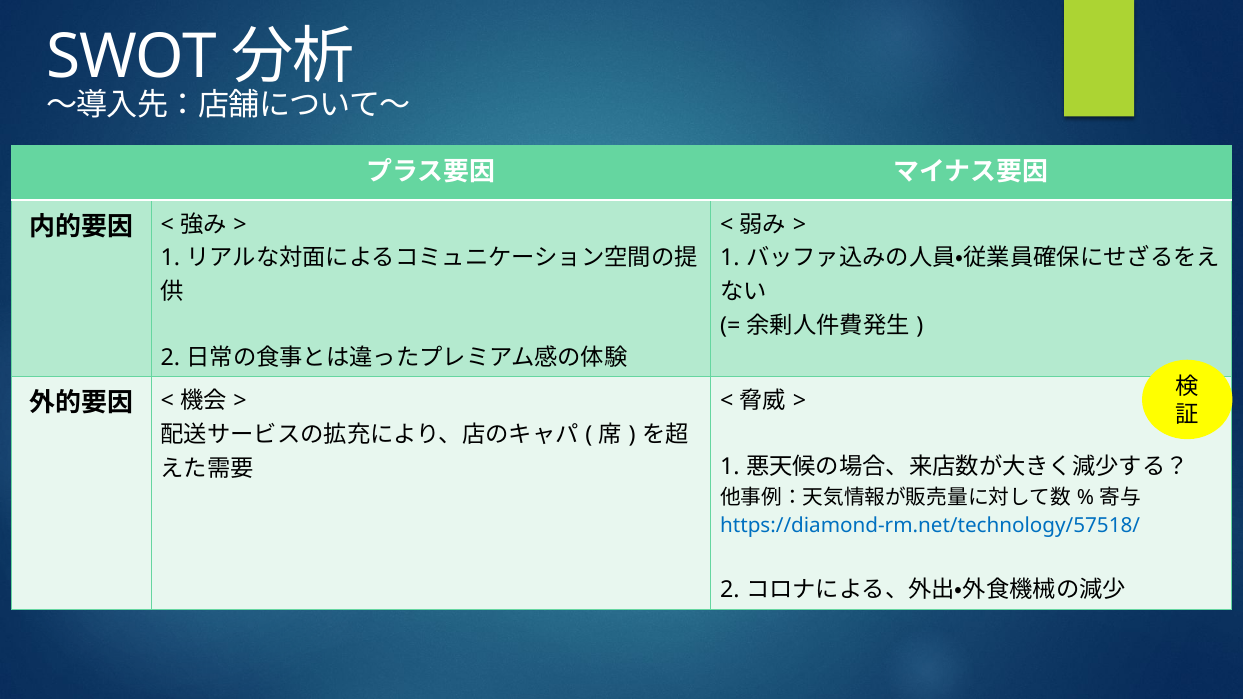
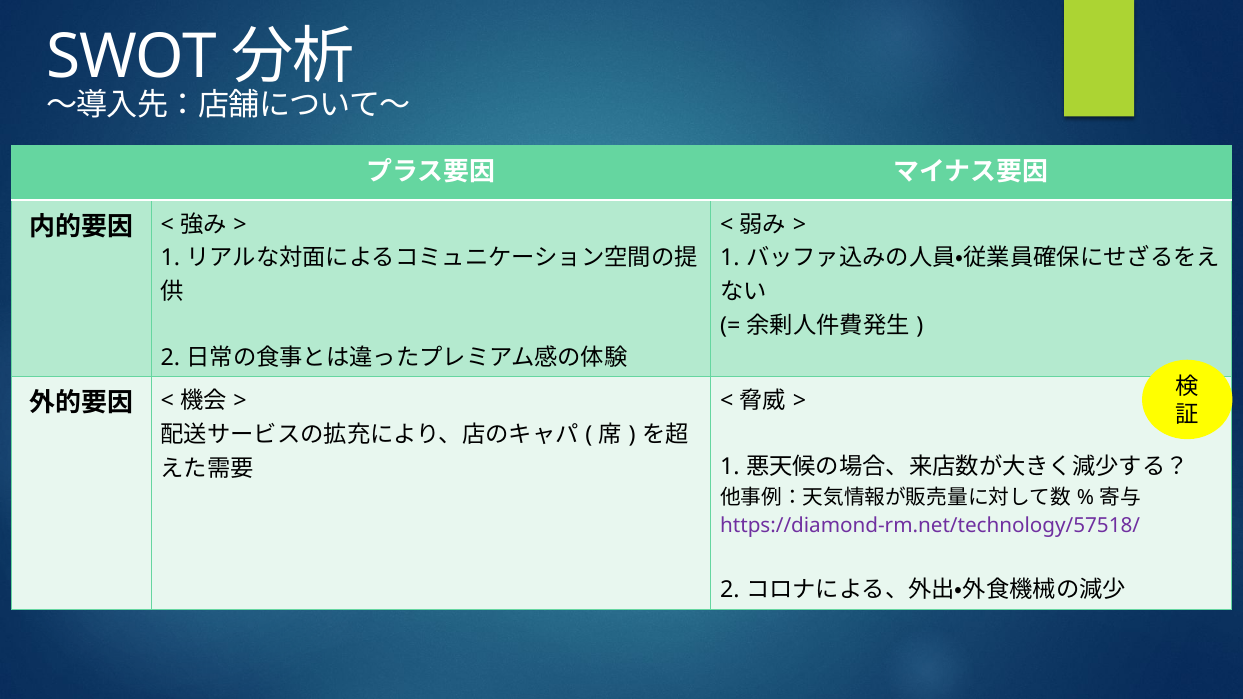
https://diamond-rm.net/technology/57518/ colour: blue -> purple (930, 526)
